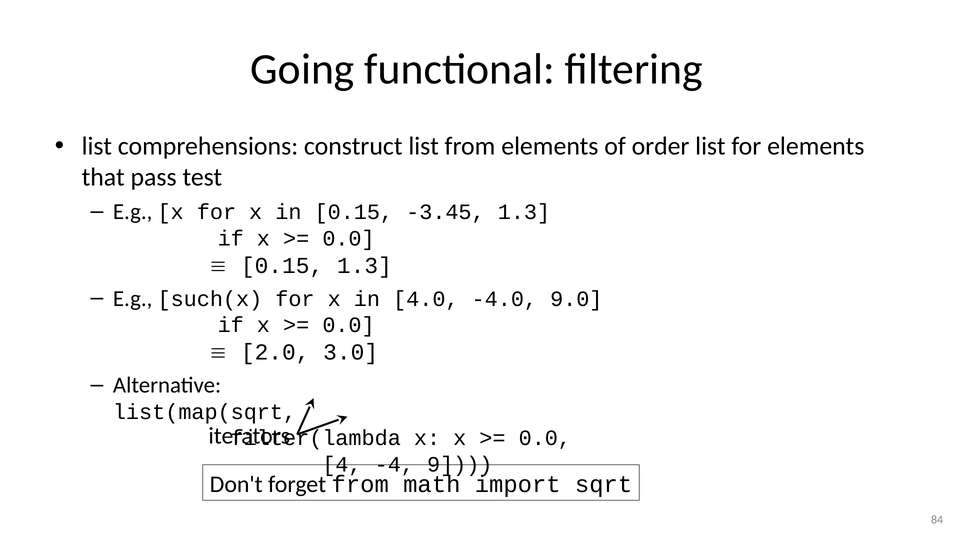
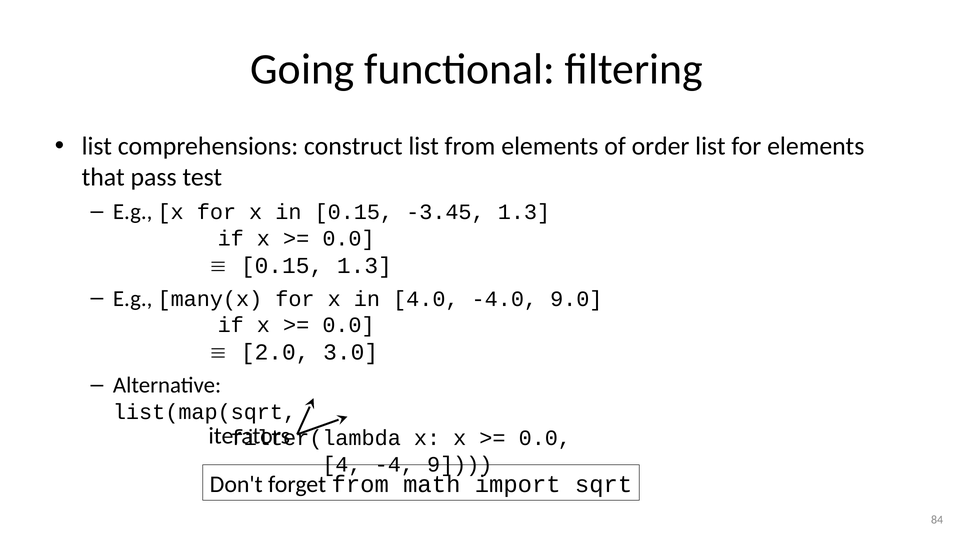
such(x: such(x -> many(x (210, 299)
